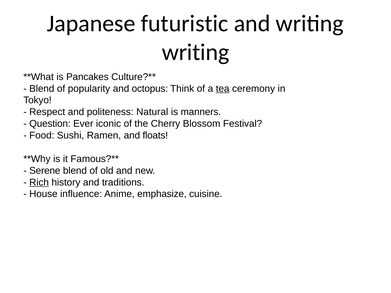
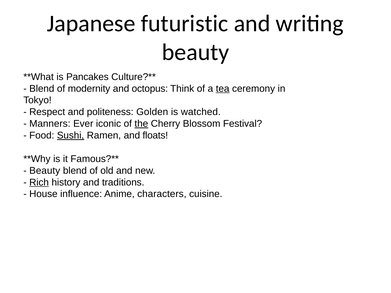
writing: writing -> beauty (195, 52)
popularity: popularity -> modernity (89, 89)
Natural: Natural -> Golden (152, 112)
manners: manners -> watched (201, 112)
Question: Question -> Manners (50, 124)
the underline: none -> present (141, 124)
Sushi underline: none -> present (71, 136)
Serene: Serene -> Beauty (45, 171)
emphasize: emphasize -> characters (162, 194)
